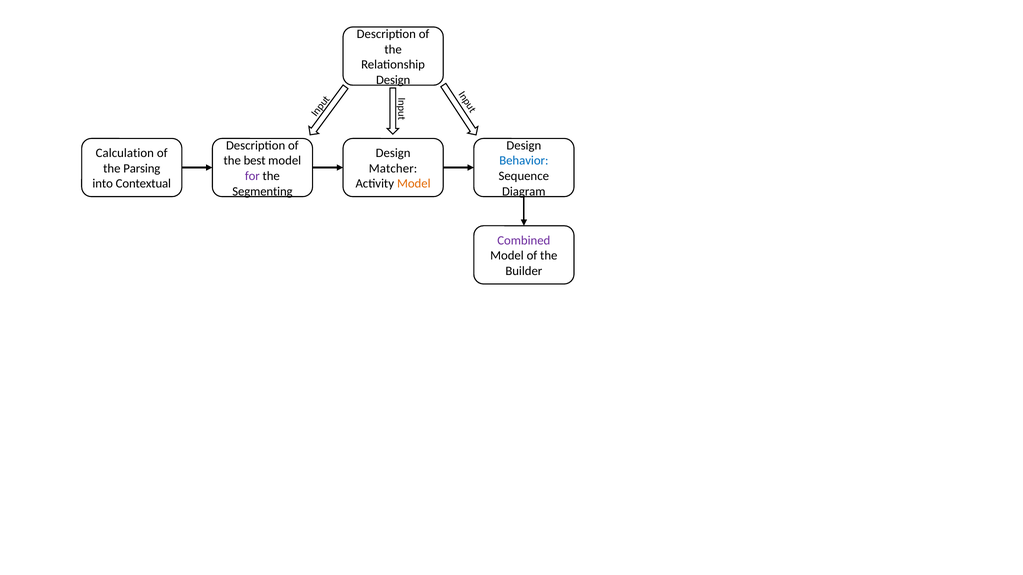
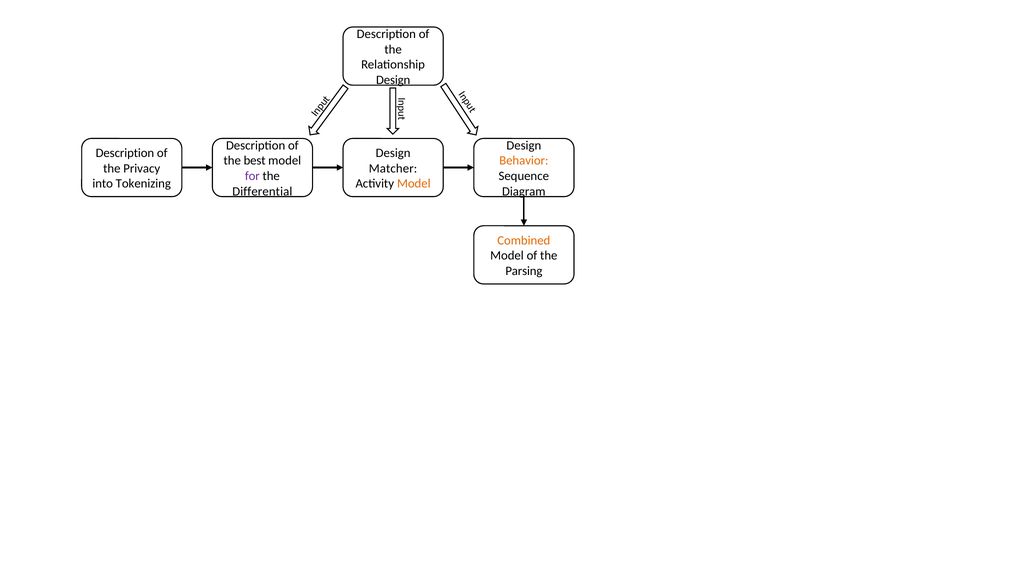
Calculation: Calculation -> Description (125, 153)
Behavior colour: blue -> orange (524, 161)
Parsing: Parsing -> Privacy (142, 169)
Contextual: Contextual -> Tokenizing (143, 184)
Segmenting: Segmenting -> Differential (262, 192)
Combined colour: purple -> orange (524, 241)
Builder: Builder -> Parsing (524, 271)
